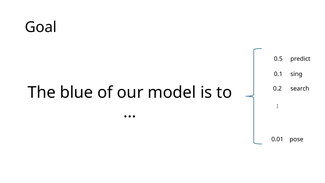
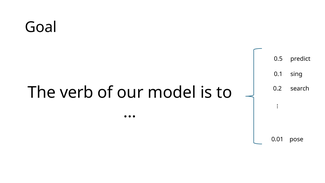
blue: blue -> verb (77, 92)
